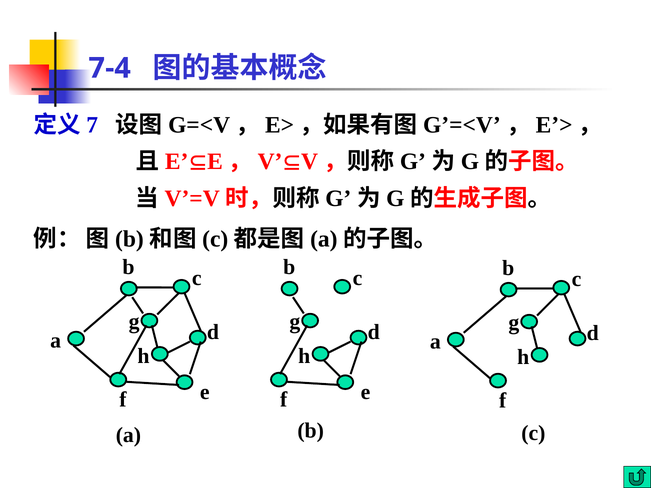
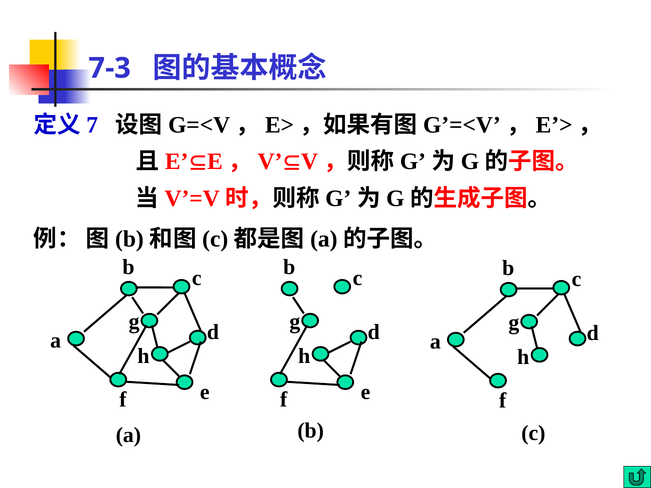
7-4: 7-4 -> 7-3 (110, 68)
